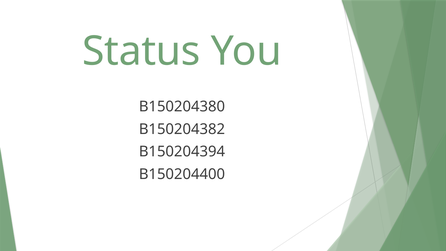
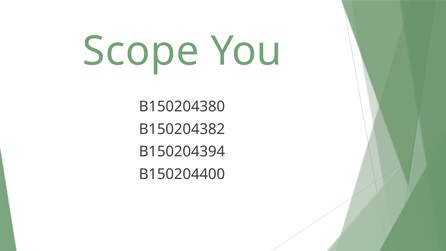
Status: Status -> Scope (141, 51)
